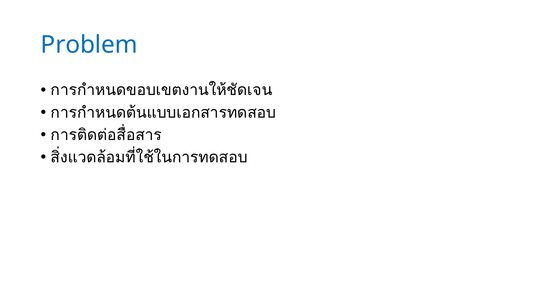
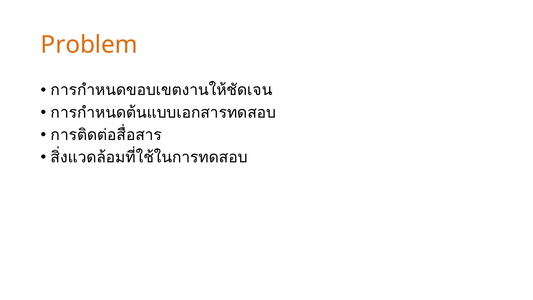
Problem colour: blue -> orange (89, 45)
